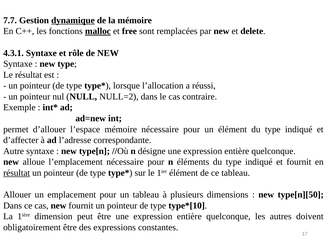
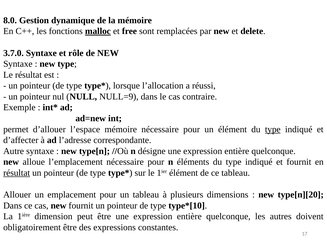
7.7: 7.7 -> 8.0 (10, 20)
dynamique underline: present -> none (73, 20)
4.3.1: 4.3.1 -> 3.7.0 (13, 53)
NULL=2: NULL=2 -> NULL=9 (119, 97)
type underline: none -> present (273, 129)
type[n][50: type[n][50 -> type[n][20 (301, 195)
